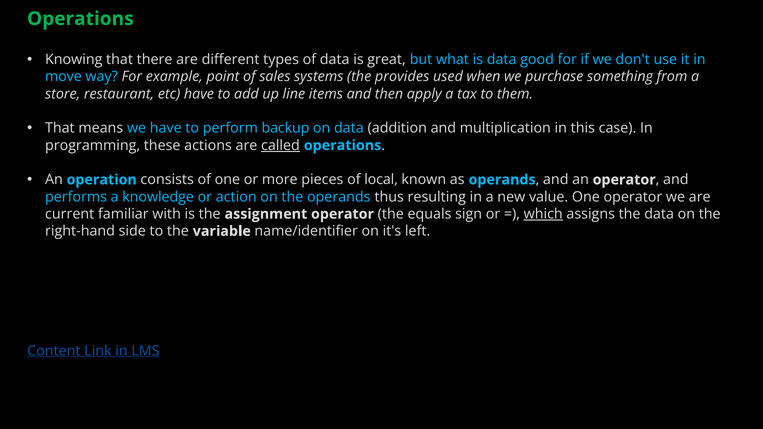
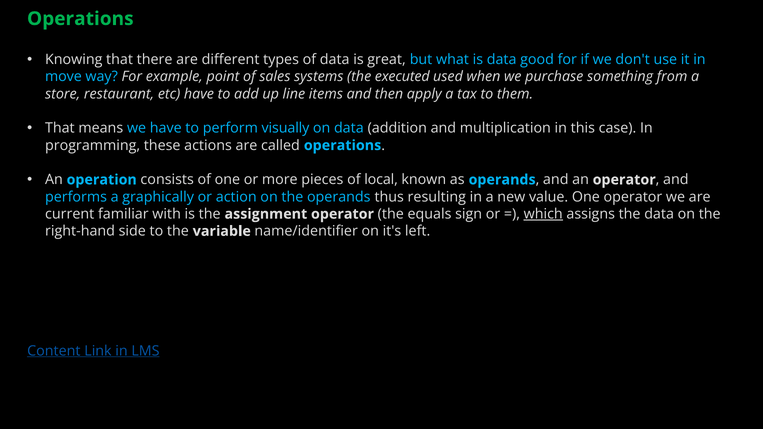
provides: provides -> executed (402, 77)
backup: backup -> visually (285, 128)
called underline: present -> none (280, 145)
knowledge: knowledge -> graphically (158, 197)
